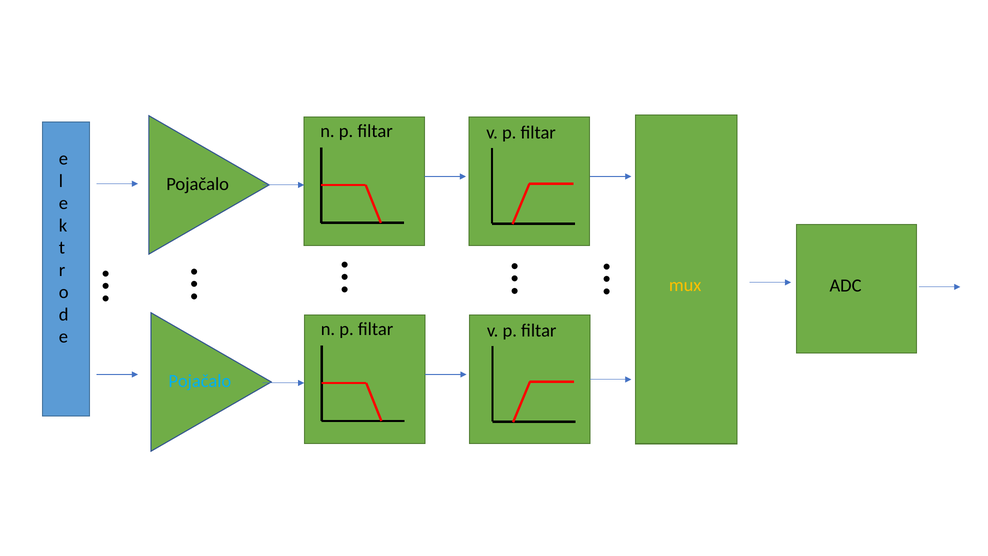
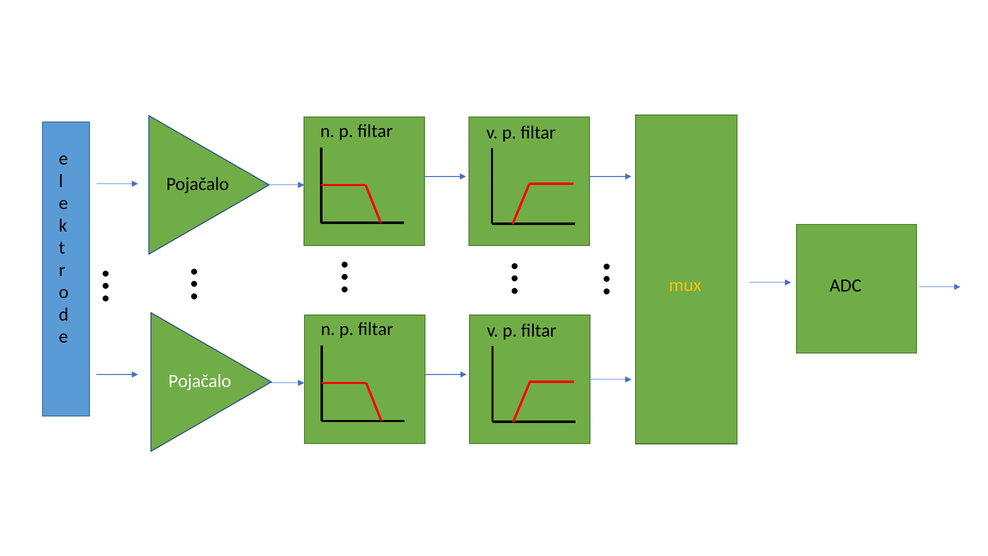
Pojačalo colour: light blue -> white (200, 381)
